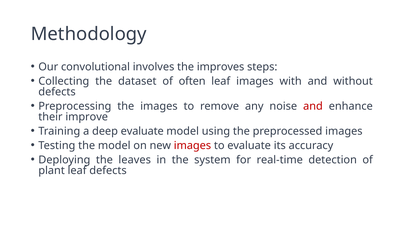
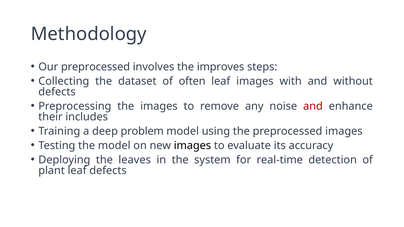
Our convolutional: convolutional -> preprocessed (96, 67)
improve: improve -> includes (87, 117)
deep evaluate: evaluate -> problem (142, 131)
images colour: red -> black (192, 146)
